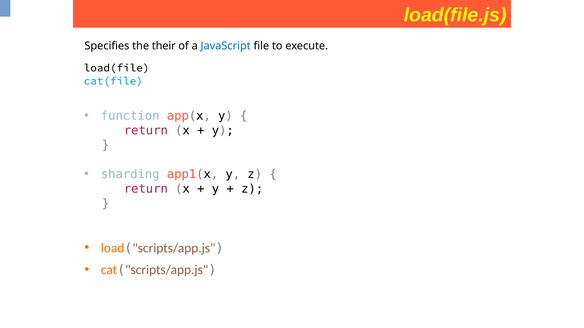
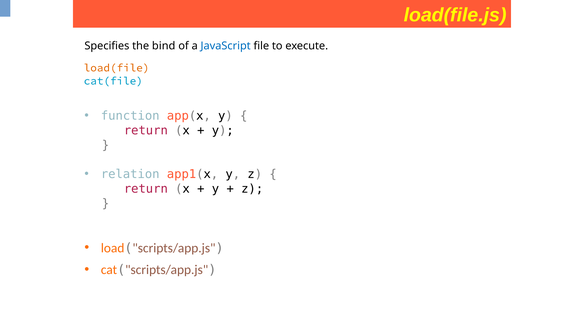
their: their -> bind (164, 46)
load(file colour: black -> orange (117, 68)
sharding: sharding -> relation (130, 175)
